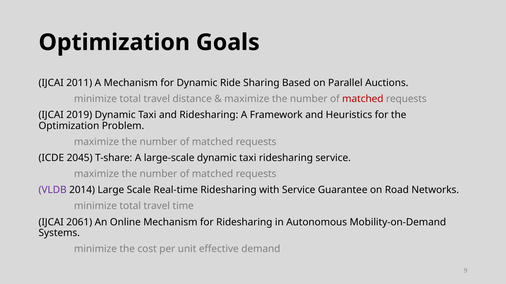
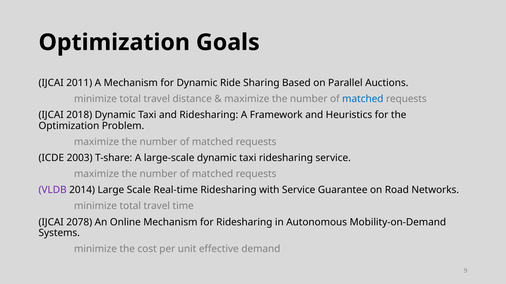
matched colour: red -> blue (363, 99)
2019: 2019 -> 2018 (79, 115)
2045: 2045 -> 2003 (80, 158)
2061: 2061 -> 2078 (79, 223)
